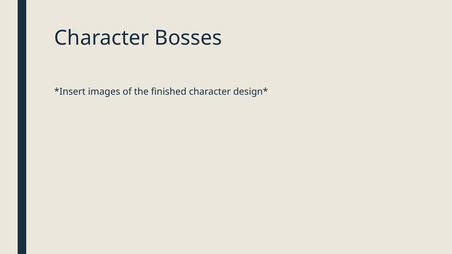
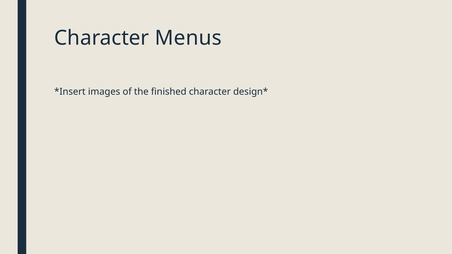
Bosses: Bosses -> Menus (188, 38)
